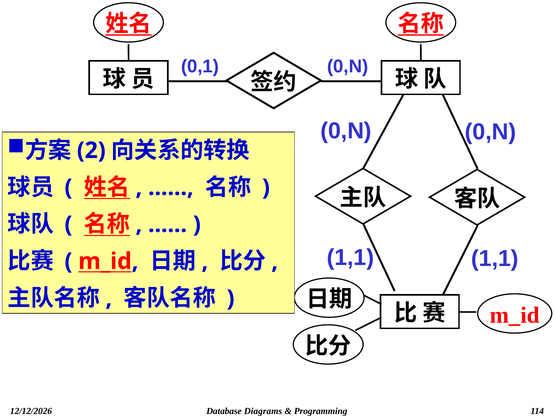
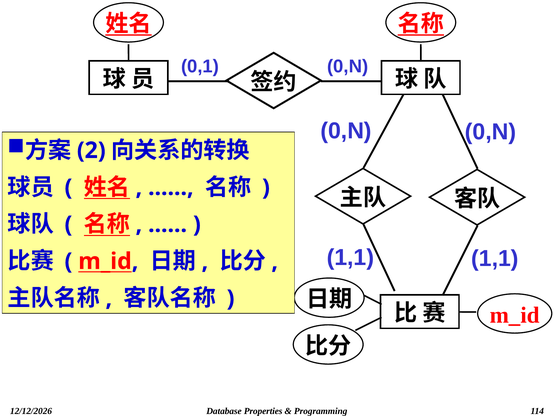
Diagrams: Diagrams -> Properties (263, 411)
